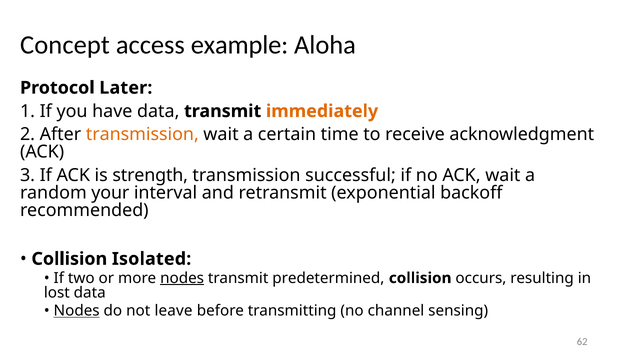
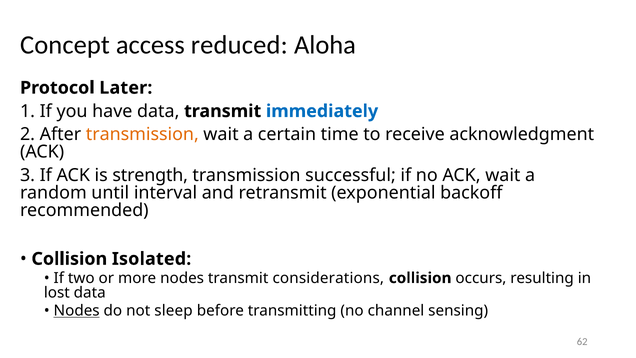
example: example -> reduced (239, 45)
immediately colour: orange -> blue (322, 111)
your: your -> until (110, 193)
nodes underline: present -> none (182, 278)
predetermined: predetermined -> considerations (328, 278)
leave: leave -> sleep (174, 310)
